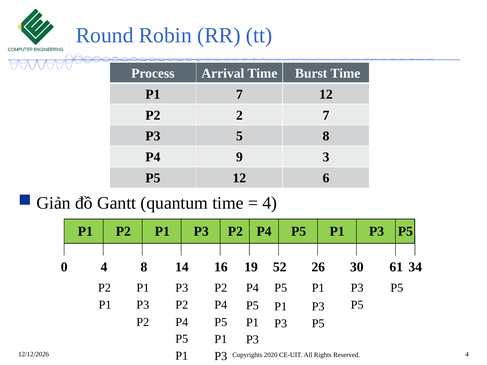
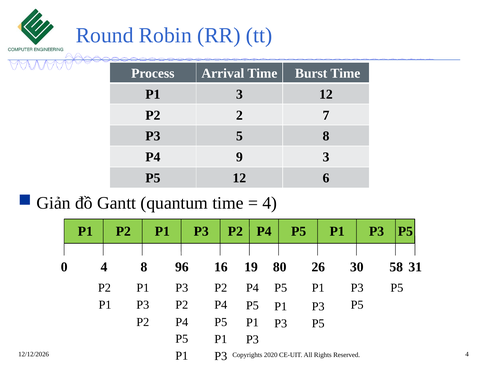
P1 7: 7 -> 3 (239, 94)
14: 14 -> 96 (182, 267)
52: 52 -> 80 (280, 267)
61: 61 -> 58 (396, 267)
34: 34 -> 31 (415, 267)
